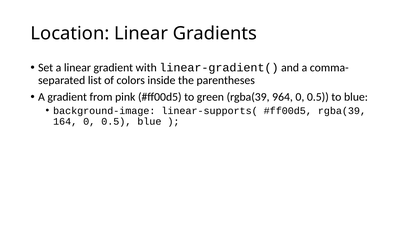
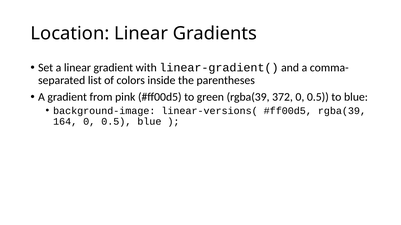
964: 964 -> 372 (283, 97)
linear-supports(: linear-supports( -> linear-versions( (210, 111)
